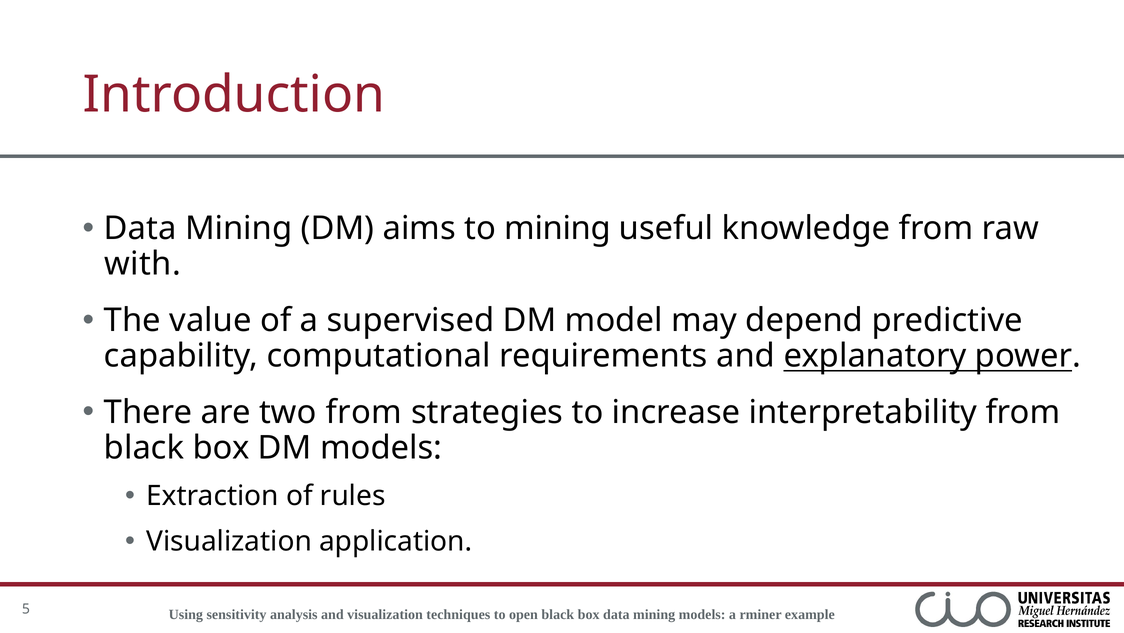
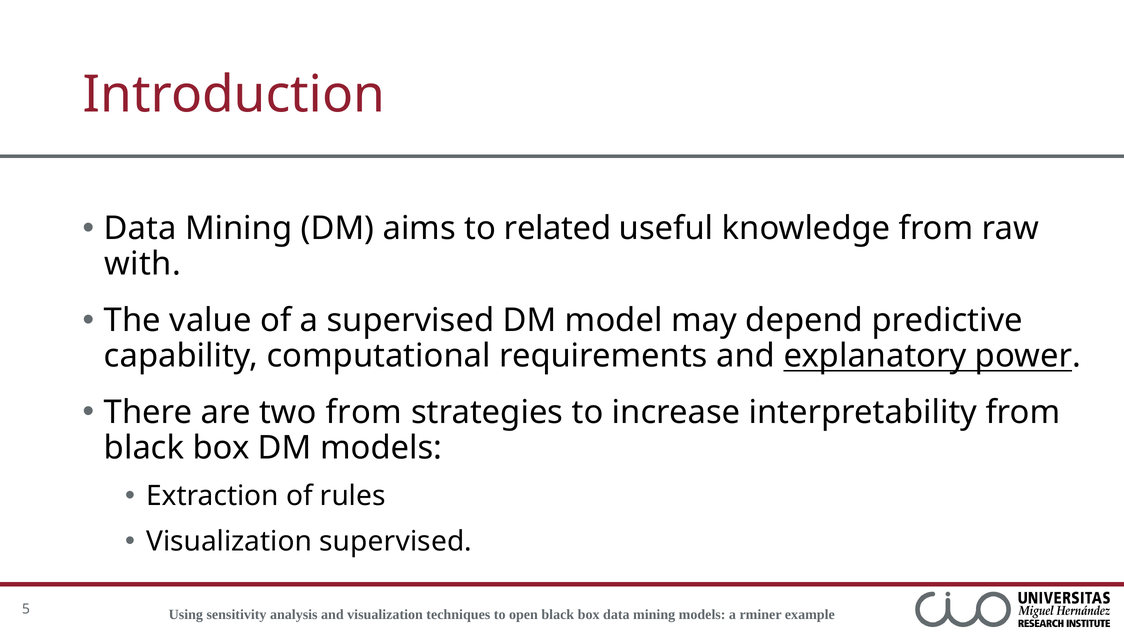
to mining: mining -> related (558, 228)
Visualization application: application -> supervised (396, 541)
